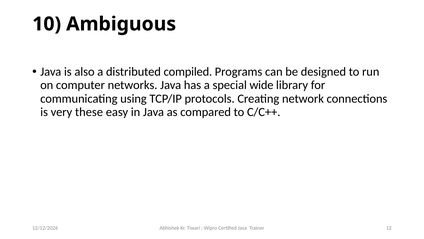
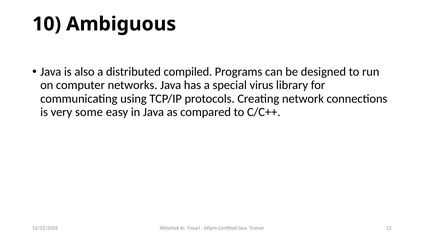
wide: wide -> virus (261, 85)
these: these -> some (89, 112)
